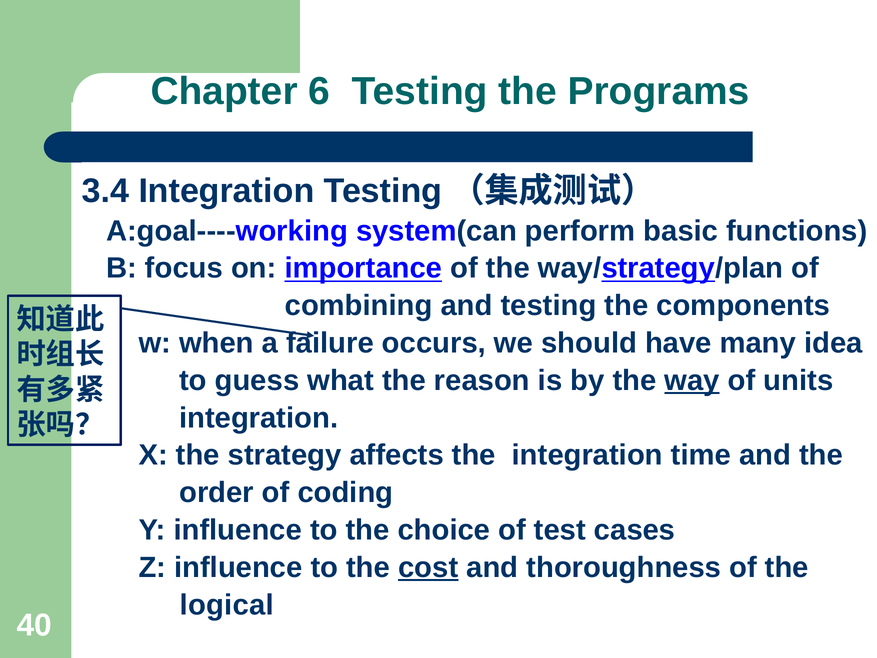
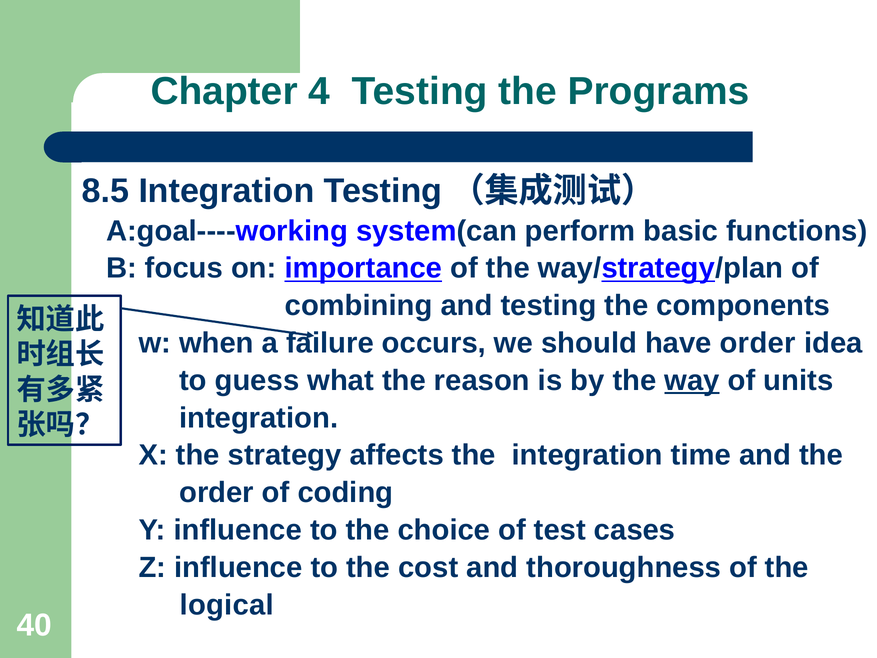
6: 6 -> 4 (319, 91)
3.4: 3.4 -> 8.5 (106, 191)
have many: many -> order (758, 343)
cost underline: present -> none (428, 567)
